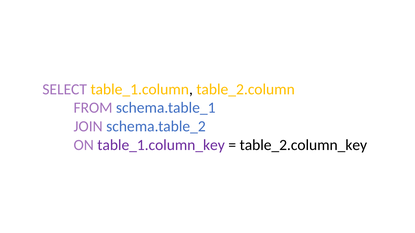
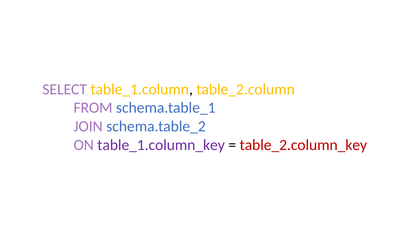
table_2.column_key colour: black -> red (303, 145)
